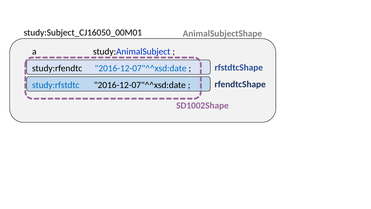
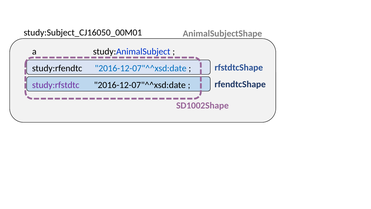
study:rfstdtc colour: blue -> purple (56, 85)
